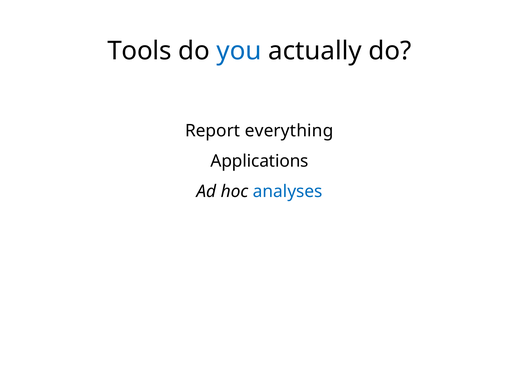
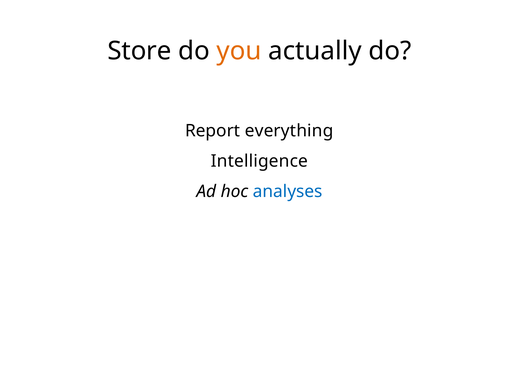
Tools: Tools -> Store (139, 51)
you colour: blue -> orange (239, 51)
Applications: Applications -> Intelligence (259, 161)
